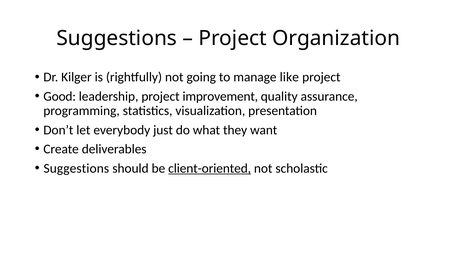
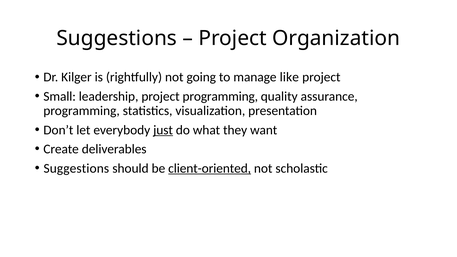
Good: Good -> Small (60, 96)
project improvement: improvement -> programming (220, 96)
just underline: none -> present (163, 130)
